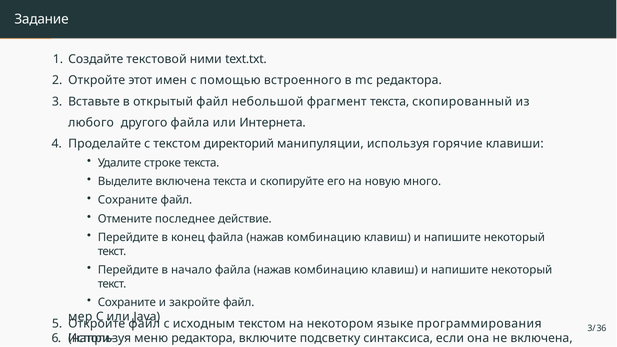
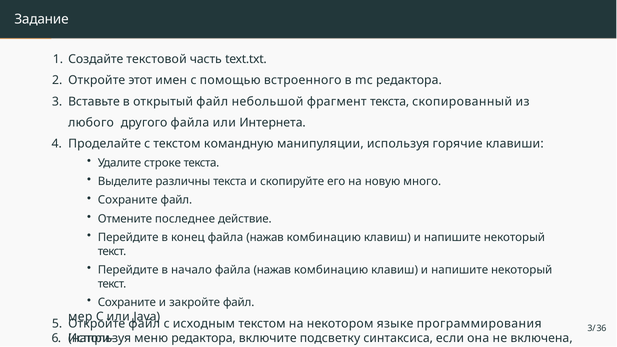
ними: ними -> часть (206, 59)
директорий: директорий -> командную (239, 144)
Выделите включена: включена -> различны (183, 182)
